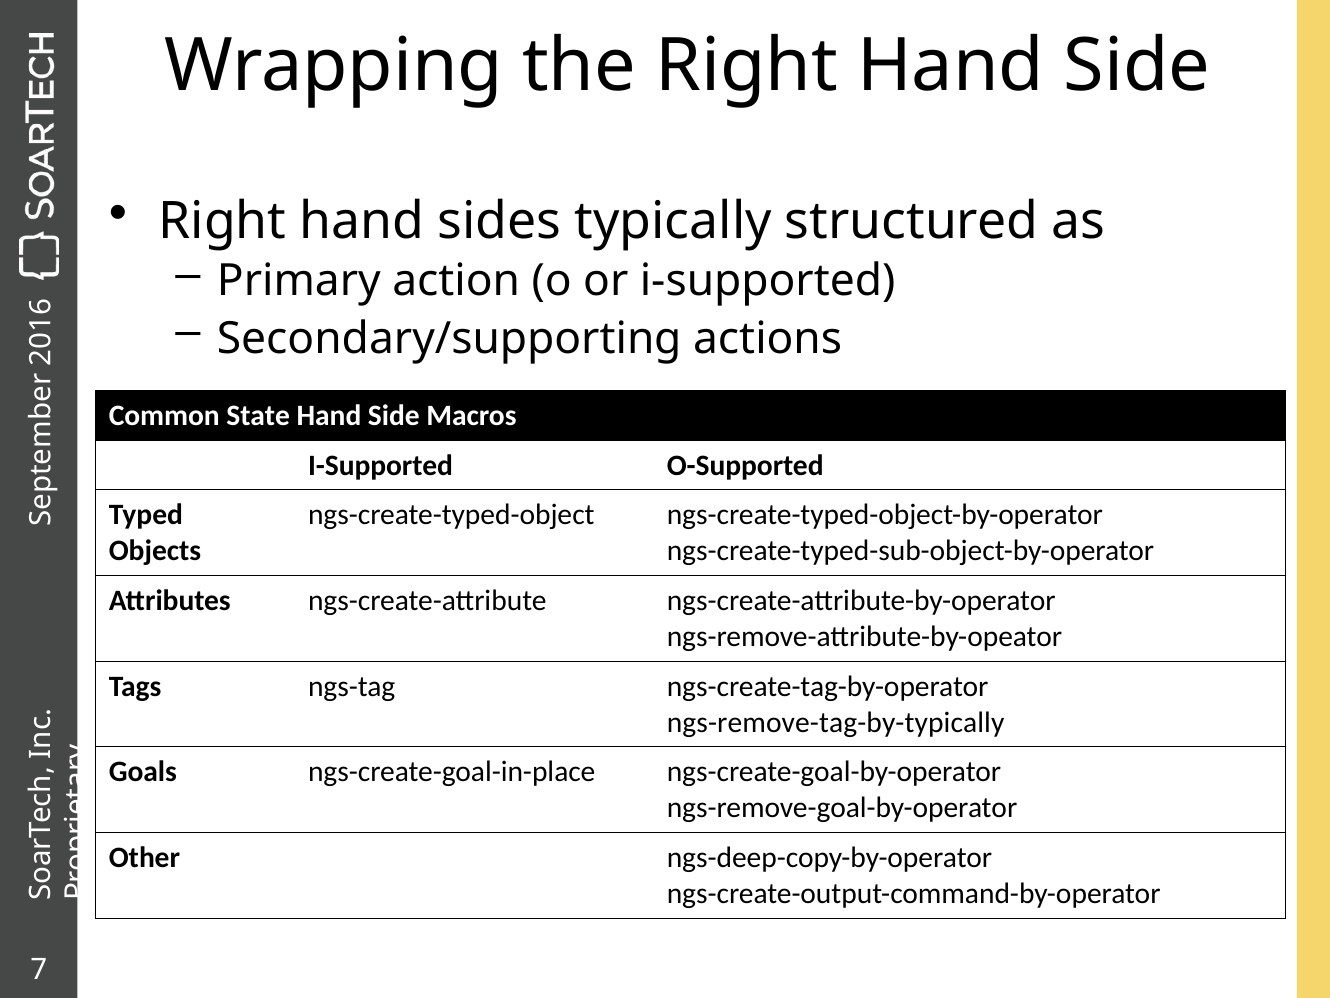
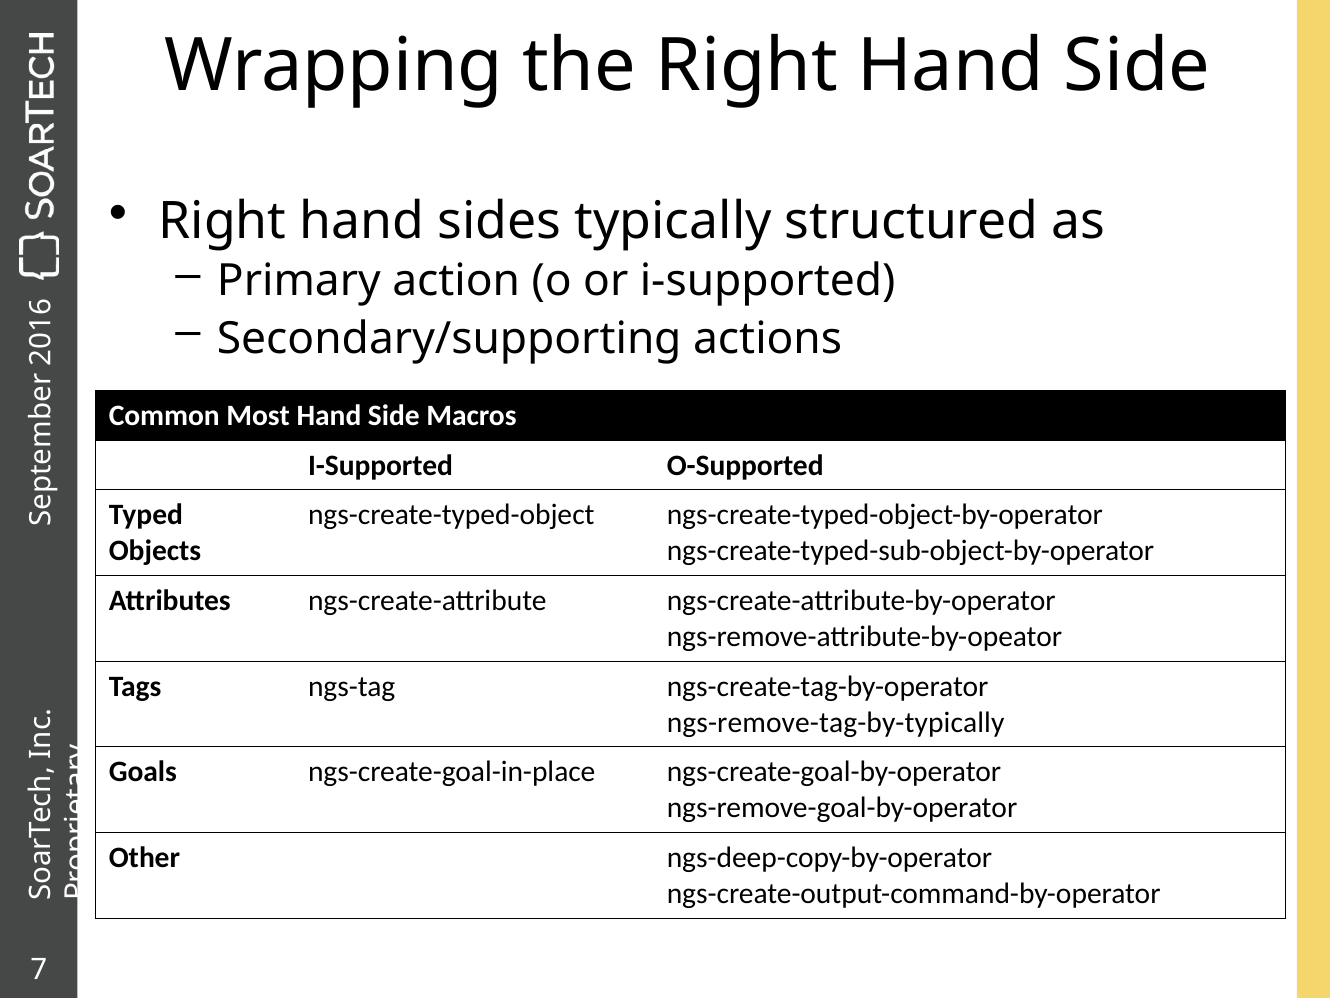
State: State -> Most (258, 416)
